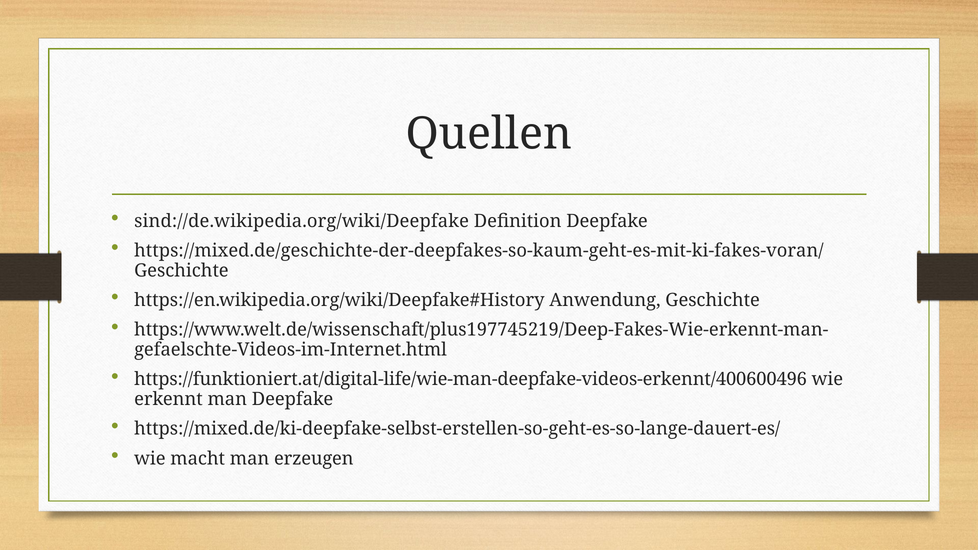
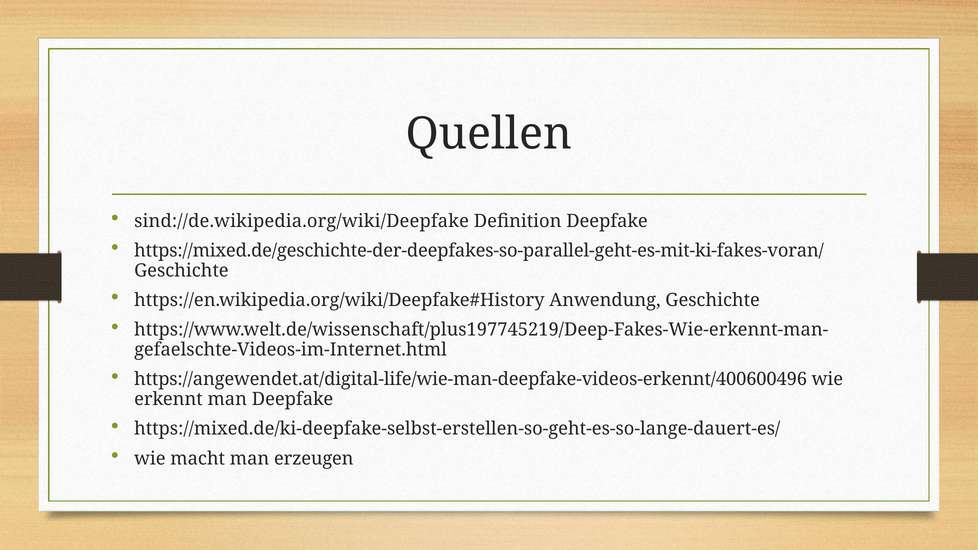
https://mixed.de/geschichte-der-deepfakes-so-kaum-geht-es-mit-ki-fakes-voran/: https://mixed.de/geschichte-der-deepfakes-so-kaum-geht-es-mit-ki-fakes-voran/ -> https://mixed.de/geschichte-der-deepfakes-so-parallel-geht-es-mit-ki-fakes-voran/ (479, 251)
https://funktioniert.at/digital-life/wie-man-deepfake-videos-erkennt/400600496: https://funktioniert.at/digital-life/wie-man-deepfake-videos-erkennt/400600496 -> https://angewendet.at/digital-life/wie-man-deepfake-videos-erkennt/400600496 (471, 379)
